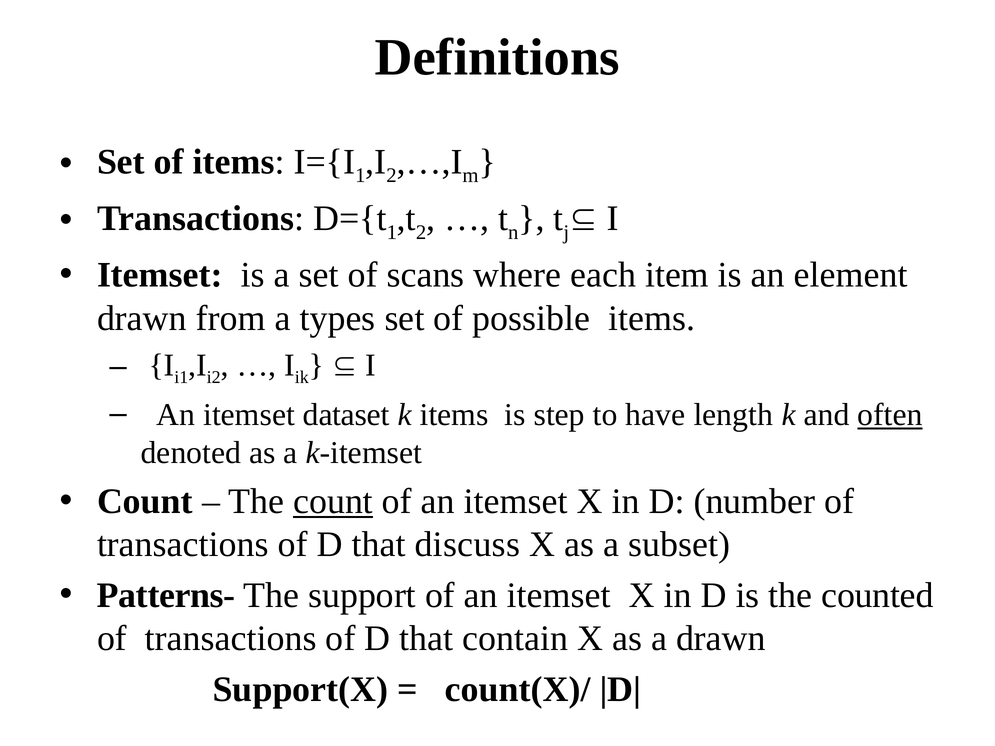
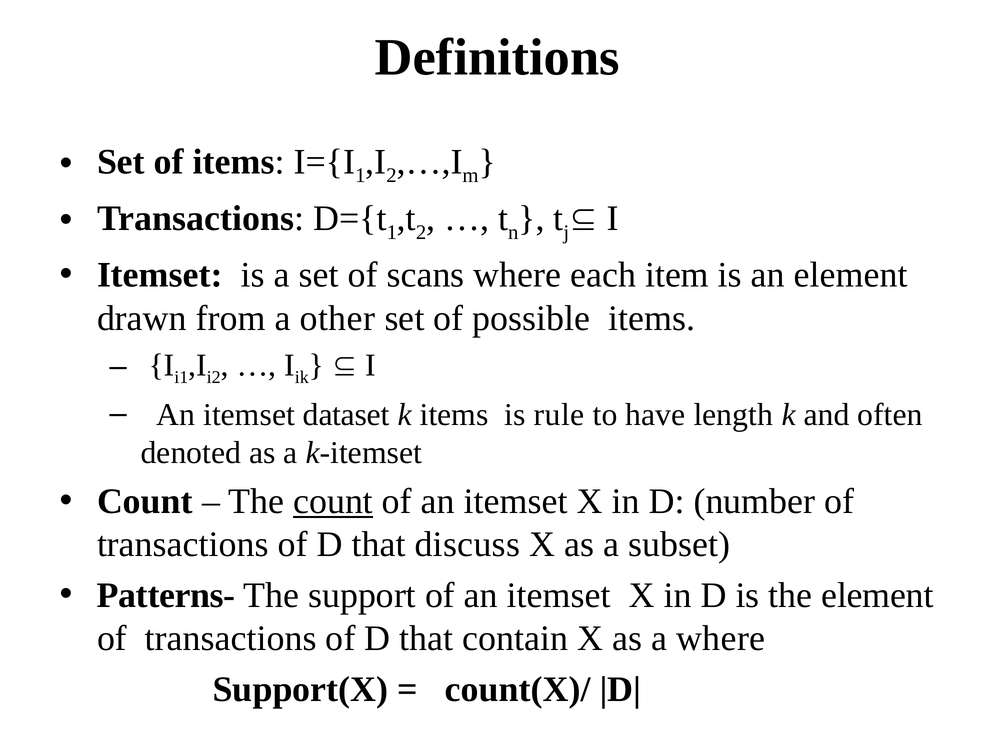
types: types -> other (337, 318)
step: step -> rule (559, 415)
often underline: present -> none (890, 415)
the counted: counted -> element (877, 596)
a drawn: drawn -> where (721, 639)
